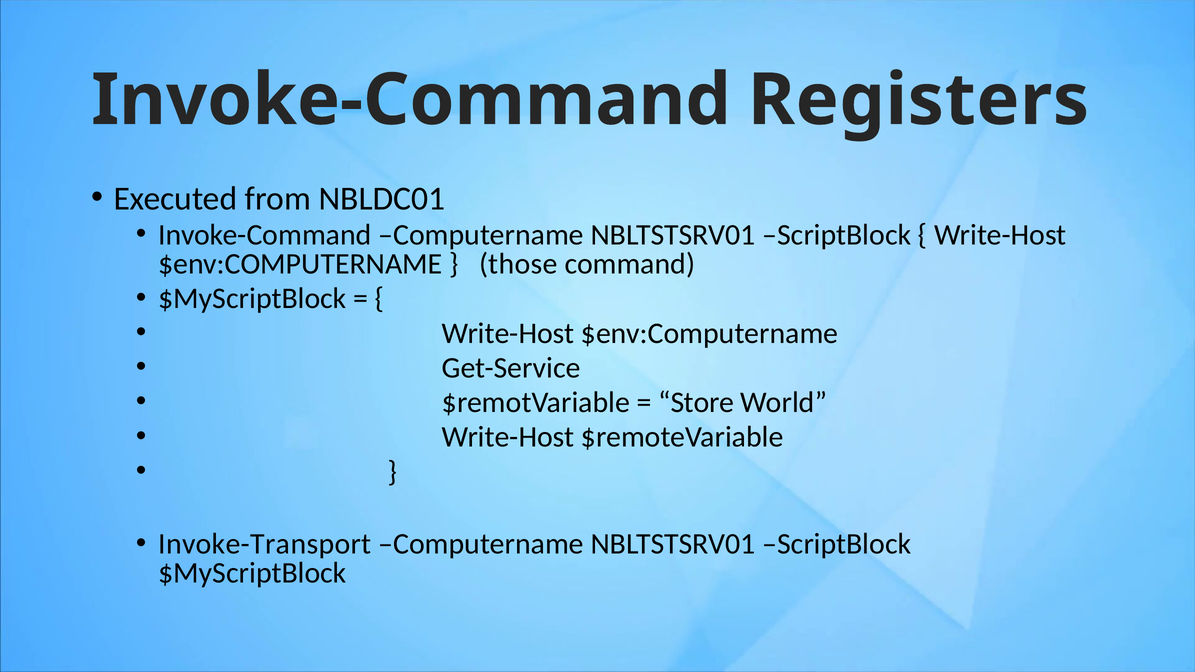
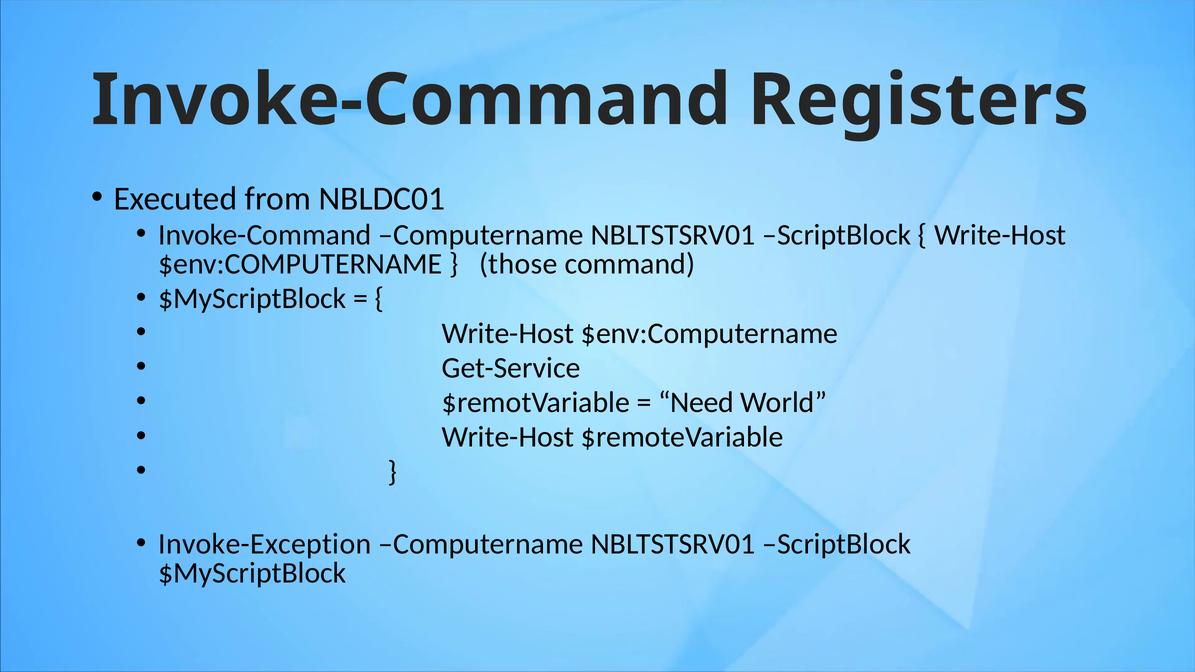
Store: Store -> Need (696, 403)
Invoke-Transport: Invoke-Transport -> Invoke-Exception (265, 544)
